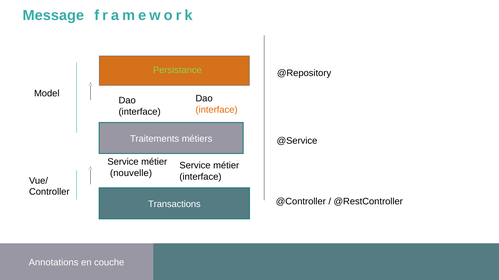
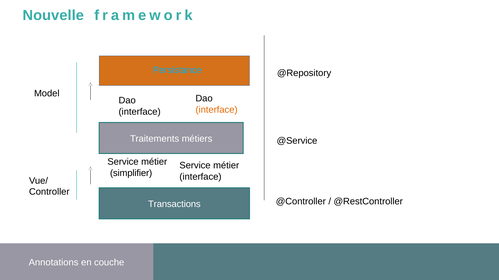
Message: Message -> Nouvelle (53, 15)
Persistance colour: light green -> light blue (177, 70)
nouvelle: nouvelle -> simplifier (131, 173)
